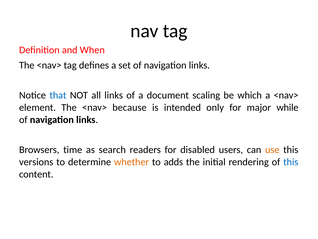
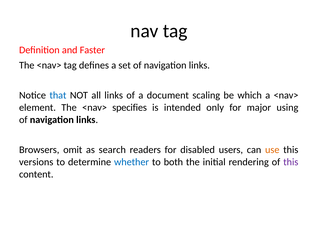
When: When -> Faster (92, 50)
because: because -> specifies (130, 107)
while: while -> using (287, 107)
time: time -> omit (73, 149)
whether colour: orange -> blue (132, 162)
adds: adds -> both (173, 162)
this colour: blue -> purple (291, 162)
